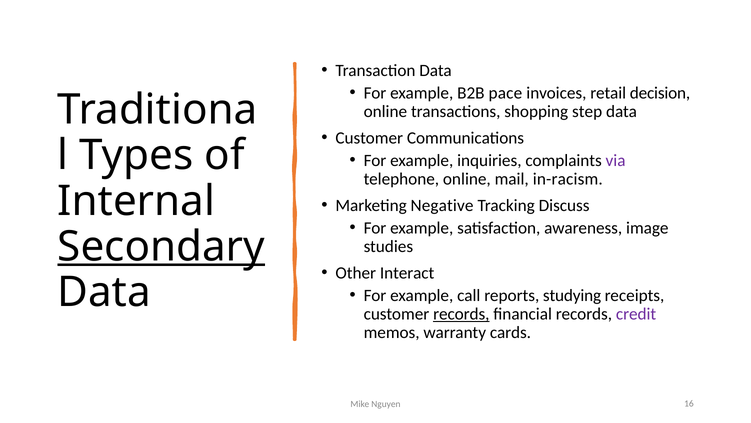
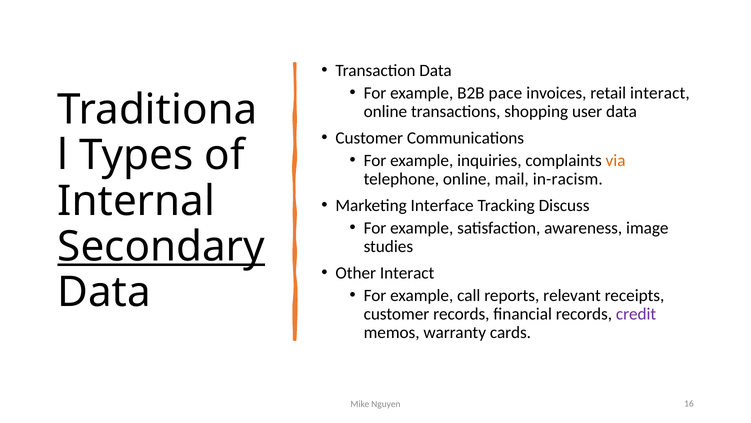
retail decision: decision -> interact (660, 93)
step: step -> user (587, 111)
via colour: purple -> orange (616, 160)
Negative: Negative -> Interface (442, 205)
studying: studying -> relevant (572, 295)
records underline: present -> none (461, 314)
